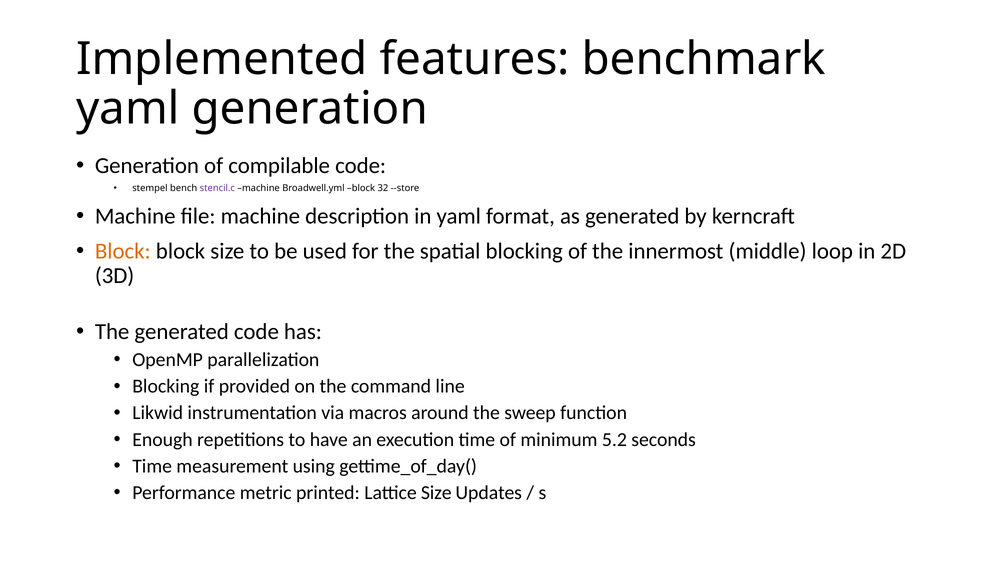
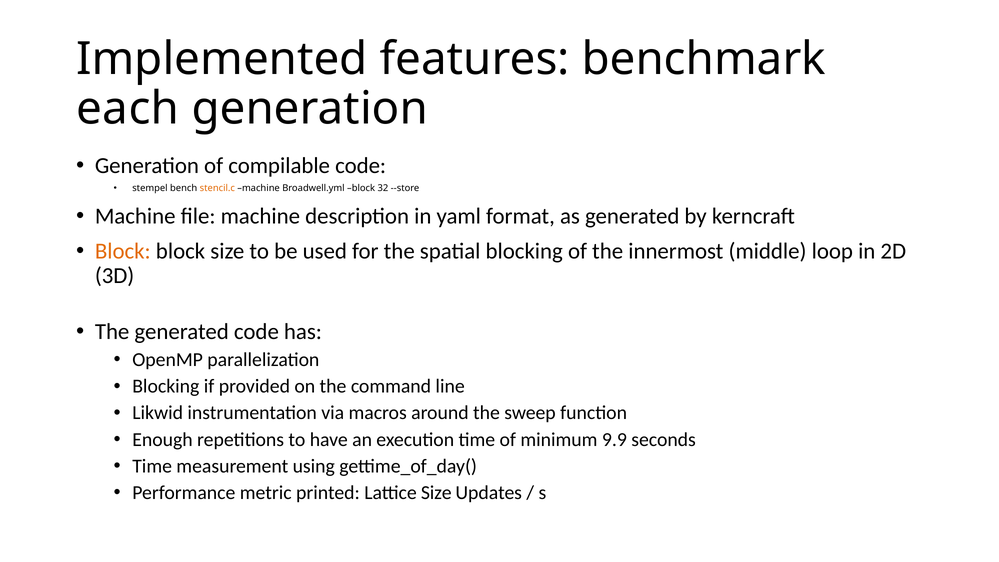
yaml: yaml -> each (128, 109)
stencil.c colour: purple -> orange (217, 188)
5.2: 5.2 -> 9.9 (614, 439)
